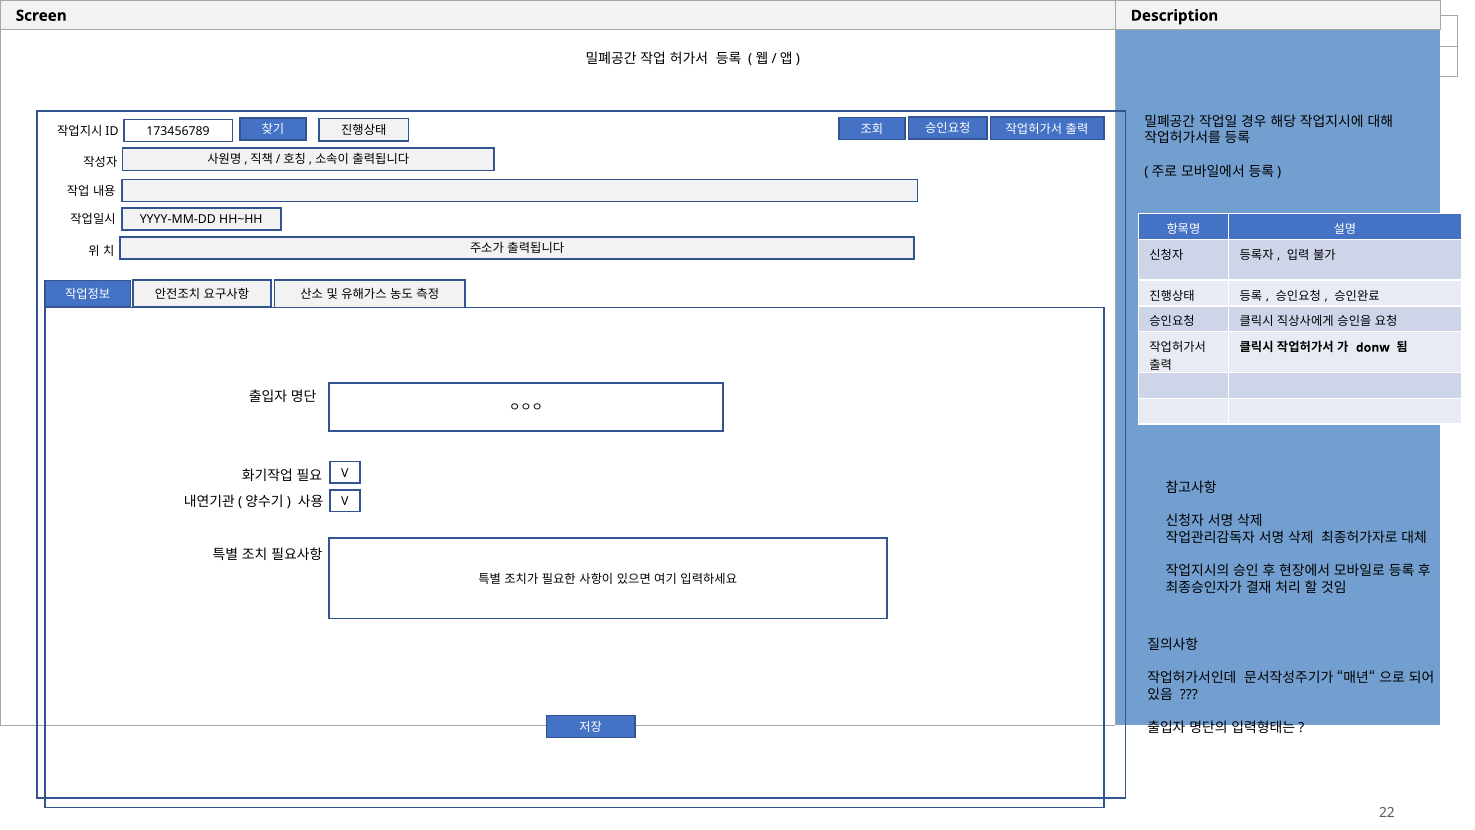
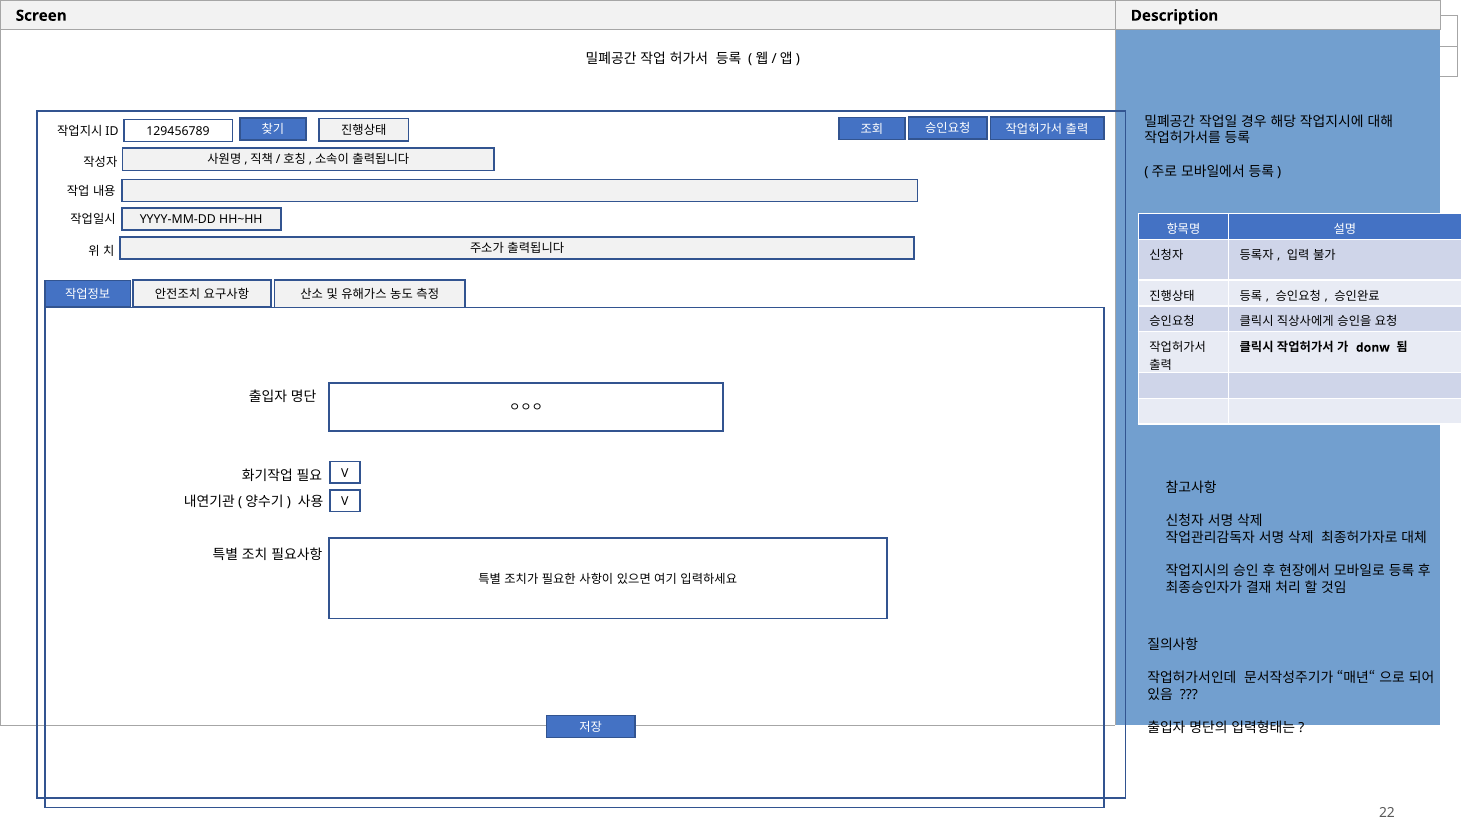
173456789: 173456789 -> 129456789 (178, 131)
